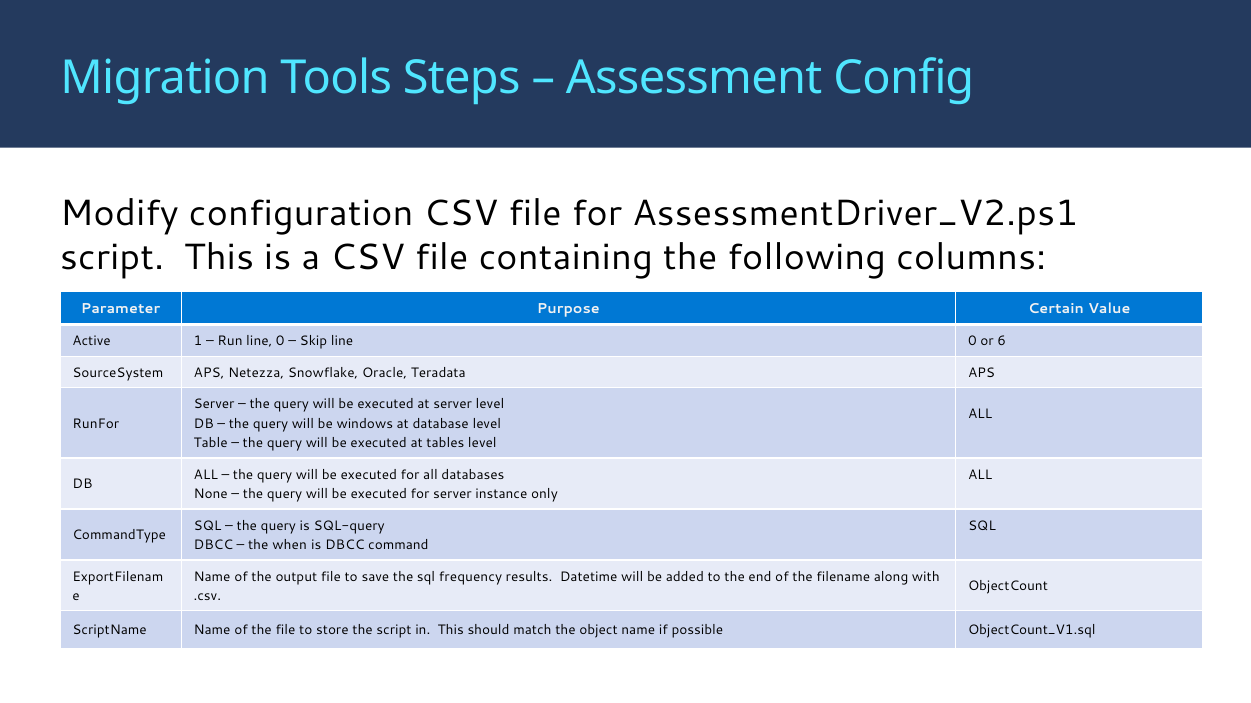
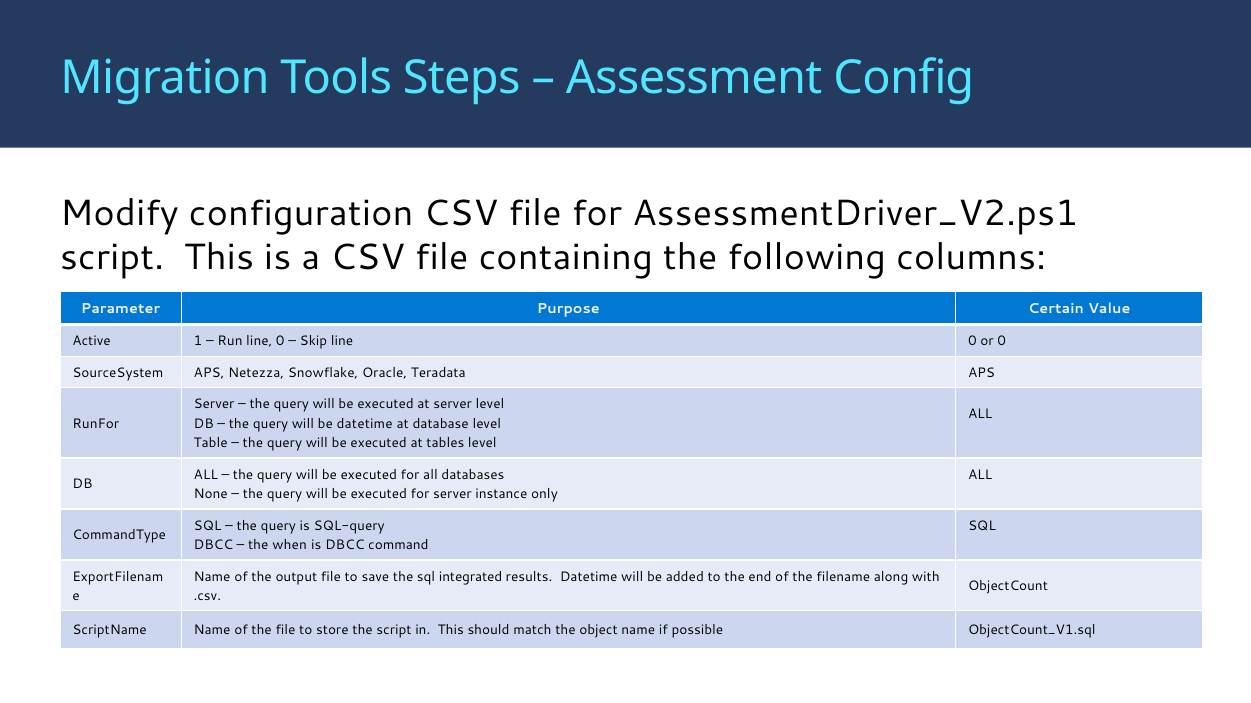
or 6: 6 -> 0 (1002, 341)
be windows: windows -> datetime (365, 424)
frequency: frequency -> integrated (471, 577)
